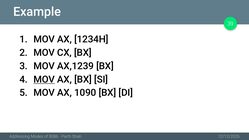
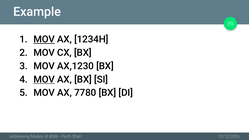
MOV underline: none -> present (44, 39)
AX,1239: AX,1239 -> AX,1230 (75, 66)
1090: 1090 -> 7780 (85, 93)
